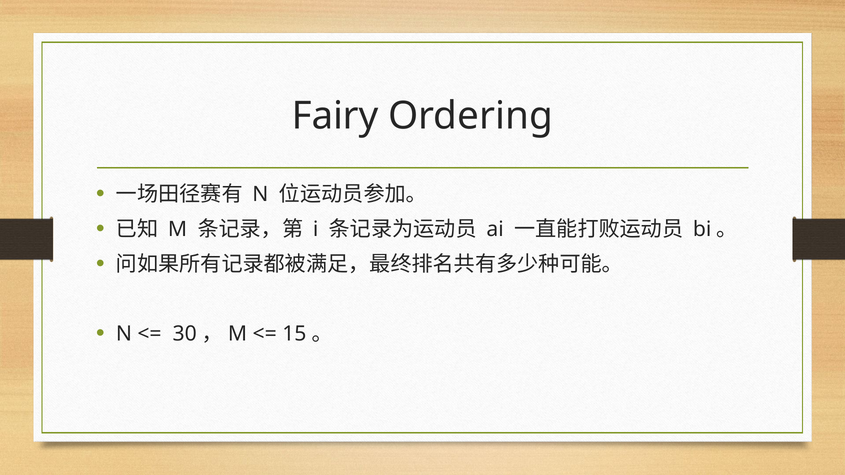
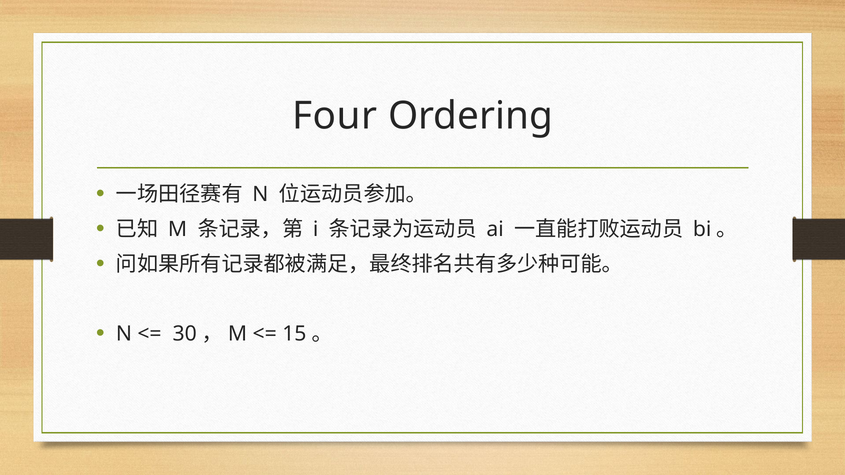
Fairy: Fairy -> Four (335, 116)
